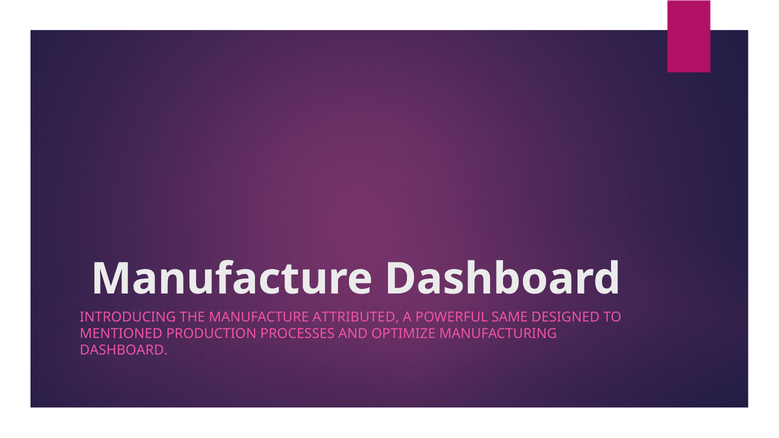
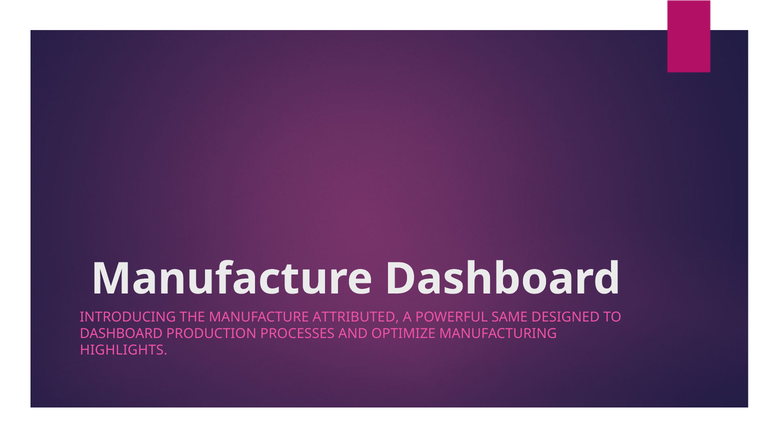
MENTIONED: MENTIONED -> DASHBOARD (121, 334)
DASHBOARD: DASHBOARD -> HIGHLIGHTS (124, 351)
